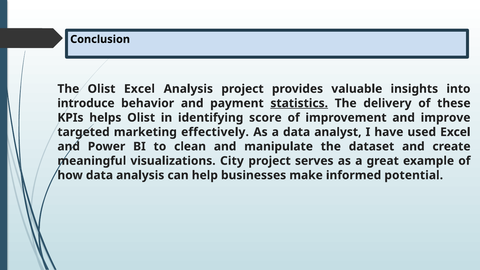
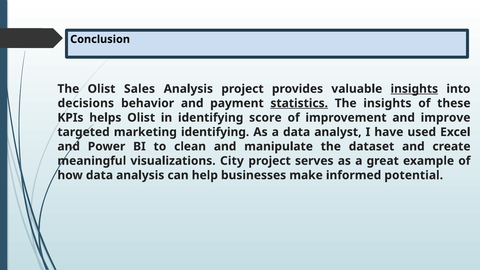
Olist Excel: Excel -> Sales (140, 89)
insights underline: none -> present (414, 89)
introduce: introduce -> decisions (86, 103)
The delivery: delivery -> insights (387, 103)
marketing effectively: effectively -> identifying (215, 132)
